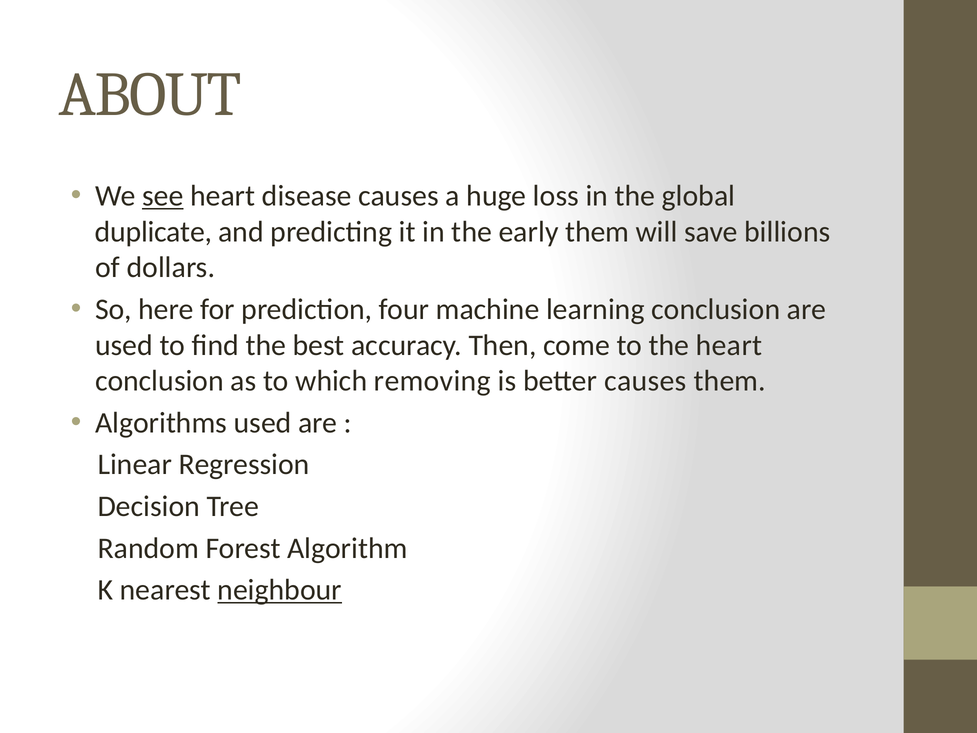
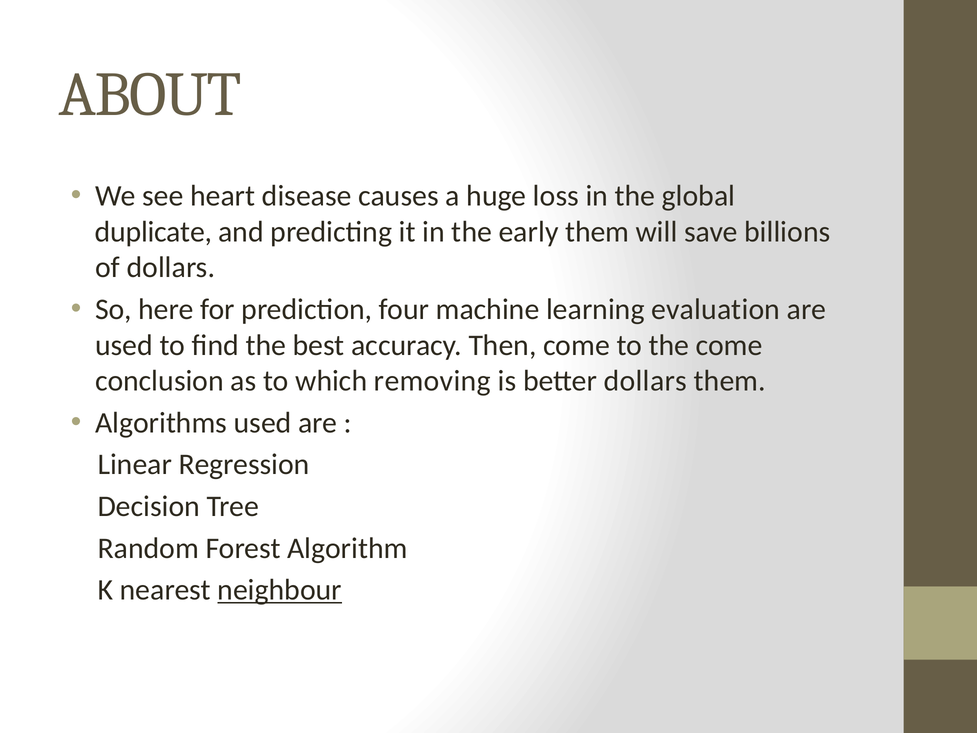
see underline: present -> none (163, 196)
learning conclusion: conclusion -> evaluation (716, 309)
the heart: heart -> come (729, 345)
better causes: causes -> dollars (645, 381)
